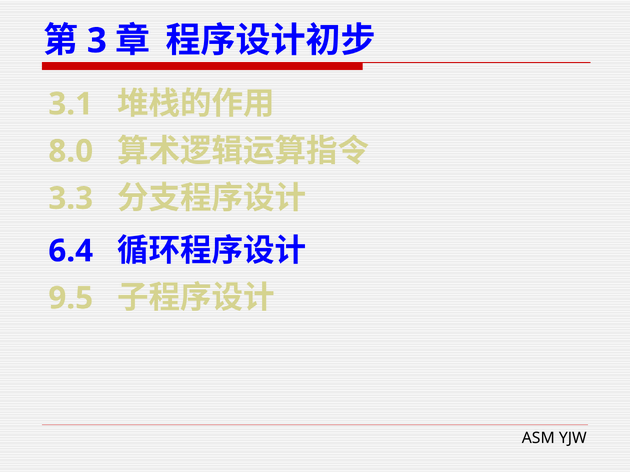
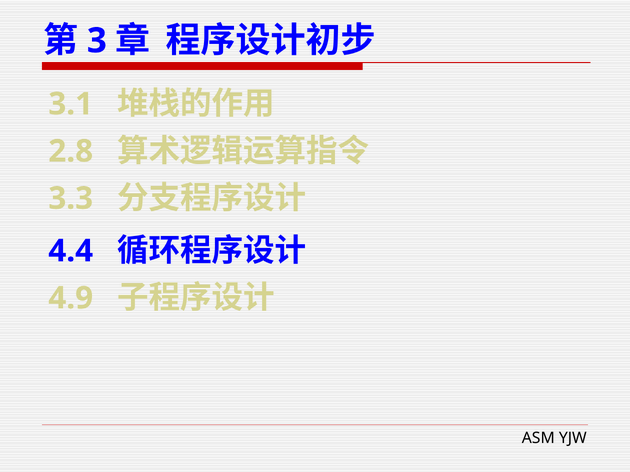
8.0: 8.0 -> 2.8 (71, 151)
6.4: 6.4 -> 4.4 (71, 251)
9.5: 9.5 -> 4.9 (71, 298)
